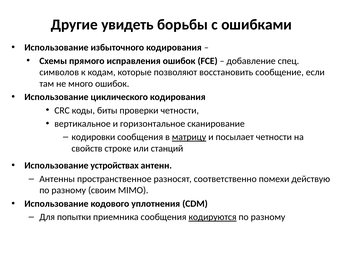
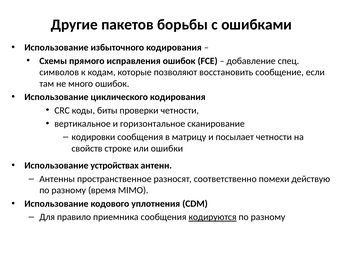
увидеть: увидеть -> пакетов (127, 25)
матрицу underline: present -> none (189, 137)
станций: станций -> ошибки (167, 149)
своим: своим -> время (102, 191)
попытки: попытки -> правило (74, 217)
